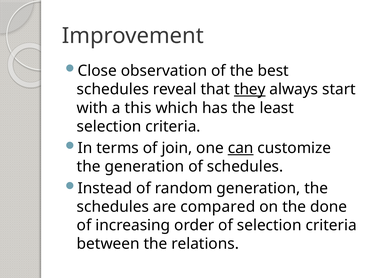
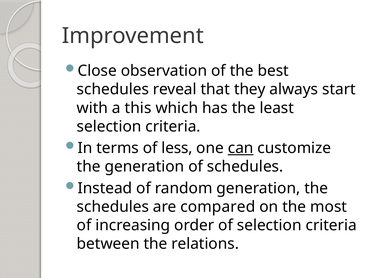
they underline: present -> none (250, 89)
join: join -> less (177, 148)
done: done -> most (329, 207)
